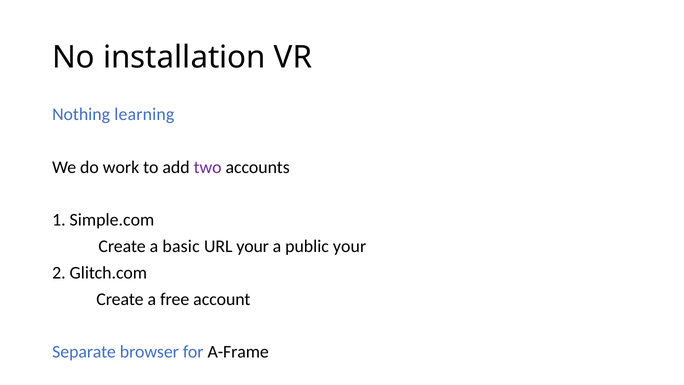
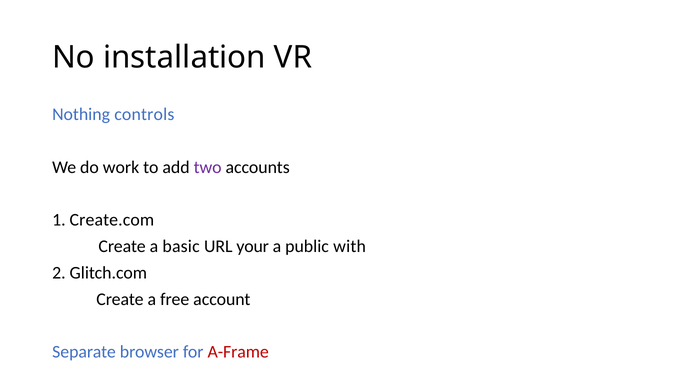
learning: learning -> controls (144, 114)
Simple.com: Simple.com -> Create.com (112, 220)
public your: your -> with (350, 246)
A-Frame colour: black -> red (238, 352)
